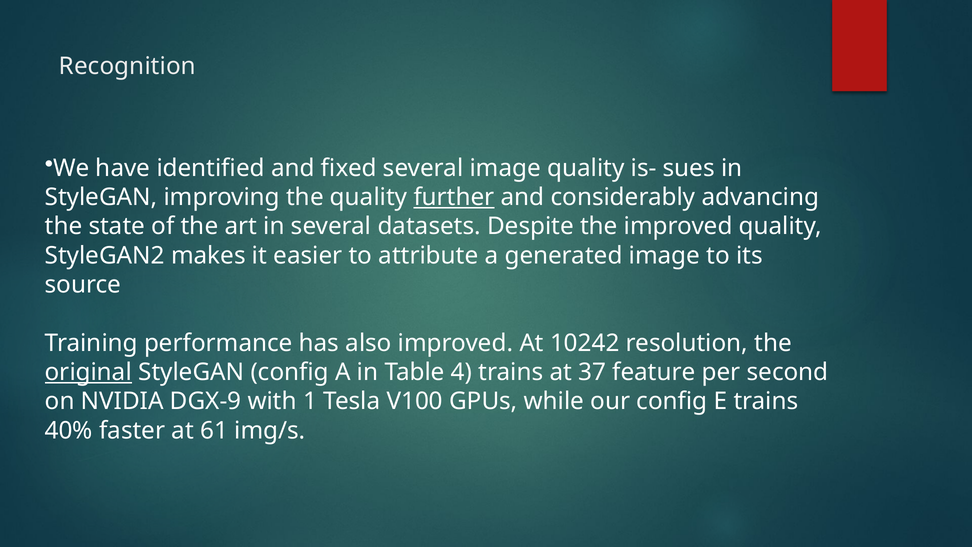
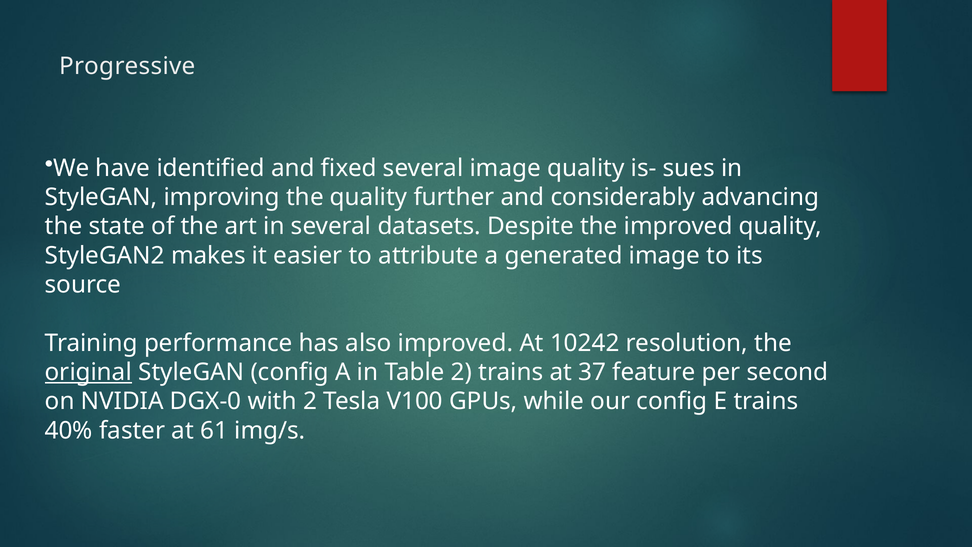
Recognition: Recognition -> Progressive (127, 66)
further underline: present -> none (454, 197)
Table 4: 4 -> 2 (462, 372)
DGX-9: DGX-9 -> DGX-0 (206, 401)
with 1: 1 -> 2 (310, 401)
